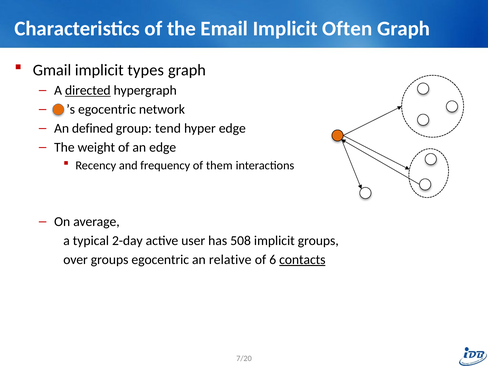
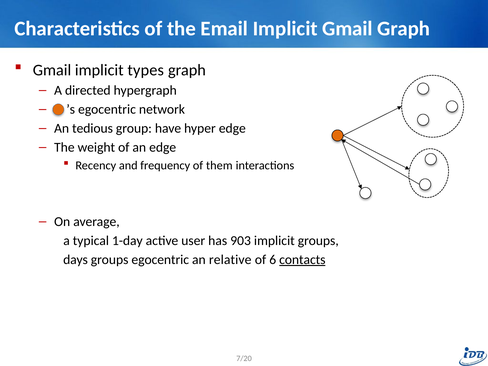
Implicit Often: Often -> Gmail (347, 29)
directed underline: present -> none (88, 91)
defined: defined -> tedious (93, 128)
tend: tend -> have (168, 128)
2-day: 2-day -> 1-day (127, 241)
508: 508 -> 903 (241, 241)
over: over -> days (76, 260)
